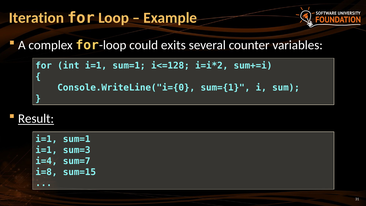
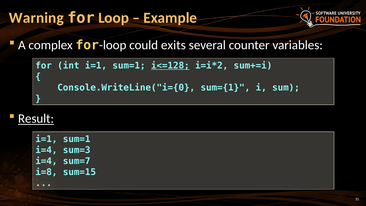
Iteration: Iteration -> Warning (36, 18)
i<=128 underline: none -> present (170, 66)
i=1: i=1 -> i=4 (46, 150)
